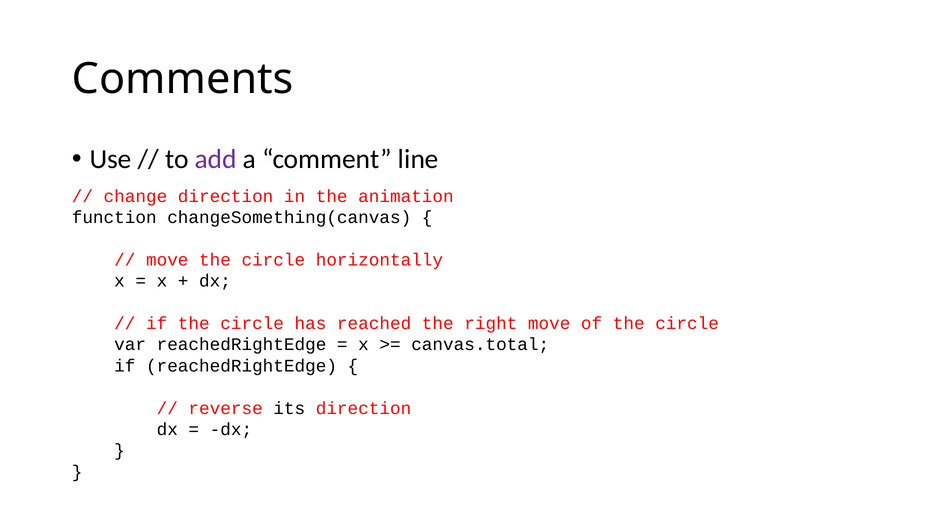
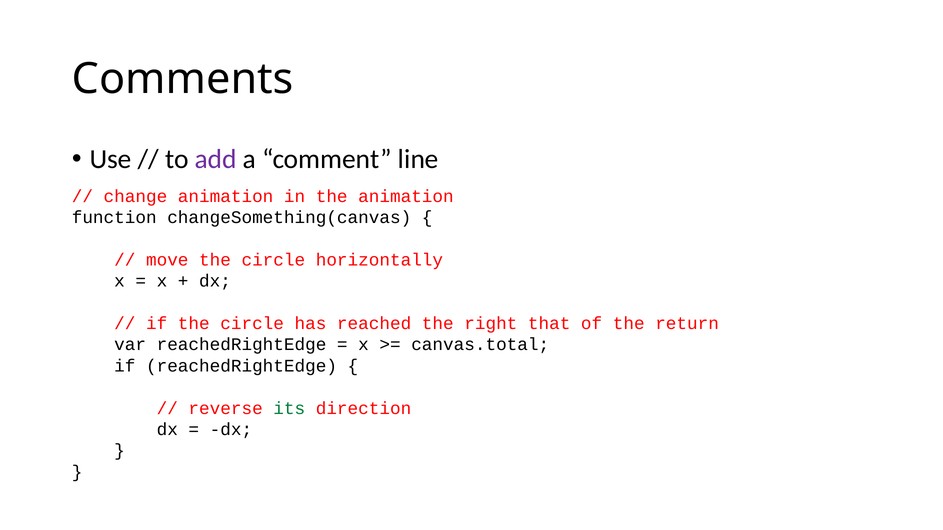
change direction: direction -> animation (226, 196)
right move: move -> that (549, 324)
of the circle: circle -> return (687, 324)
its colour: black -> green (289, 409)
